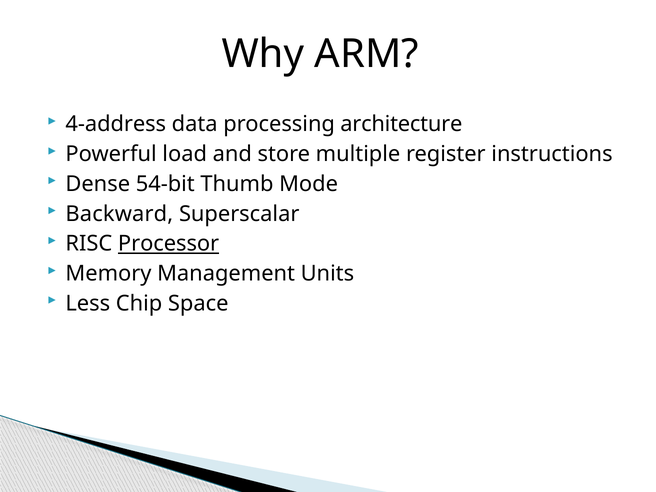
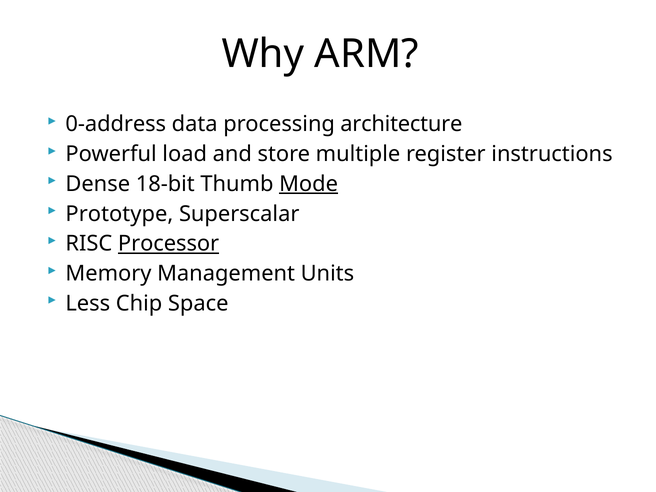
4-address: 4-address -> 0-address (116, 124)
54-bit: 54-bit -> 18-bit (165, 184)
Mode underline: none -> present (309, 184)
Backward: Backward -> Prototype (119, 214)
